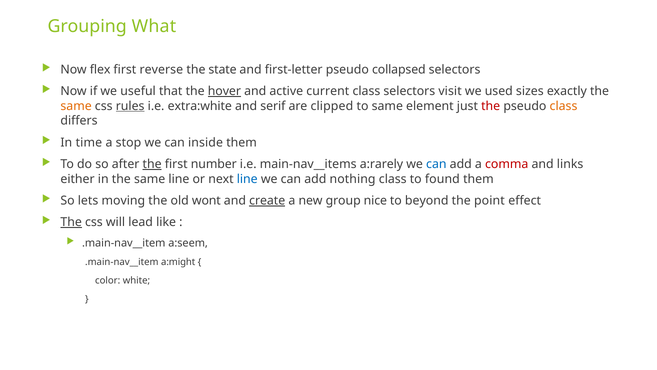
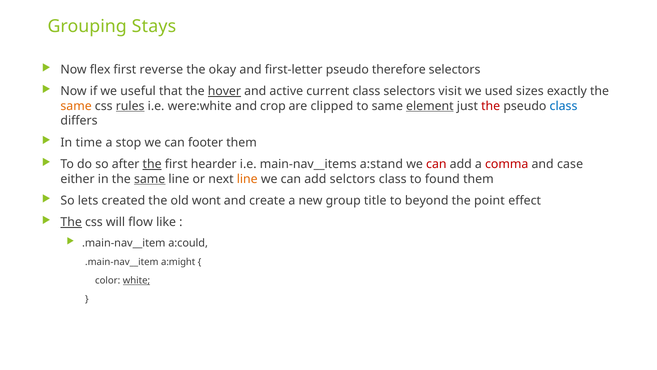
What: What -> Stays (154, 27)
state: state -> okay (222, 70)
collapsed: collapsed -> therefore (399, 70)
extra:white: extra:white -> were:white (200, 106)
serif: serif -> crop (273, 106)
element underline: none -> present (430, 106)
class colour: orange -> blue (564, 106)
inside: inside -> footer (206, 142)
number: number -> hearder (214, 164)
a:rarely: a:rarely -> a:stand (381, 164)
can colour: blue -> red (436, 164)
links: links -> case (570, 164)
same underline: none -> present (150, 179)
line colour: blue -> orange (247, 179)
nothing: nothing -> selctors (353, 179)
moving: moving -> created (123, 200)
create underline: present -> none (267, 200)
nice: nice -> title (375, 200)
lead: lead -> flow (141, 222)
a:seem: a:seem -> a:could (188, 243)
white underline: none -> present (136, 280)
